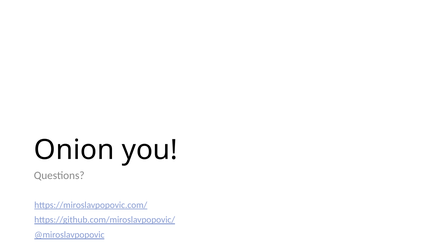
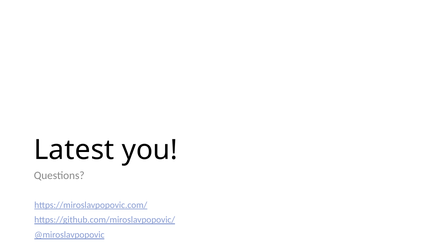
Onion: Onion -> Latest (74, 150)
